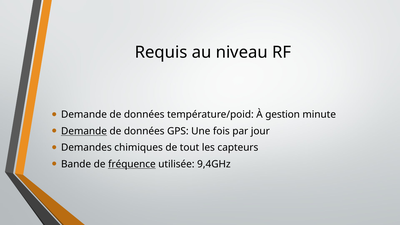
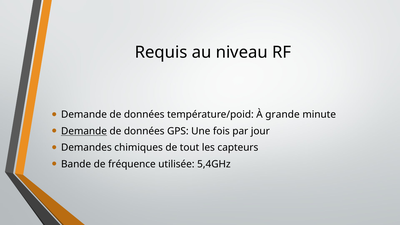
gestion: gestion -> grande (283, 115)
fréquence underline: present -> none (132, 164)
9,4GHz: 9,4GHz -> 5,4GHz (214, 164)
